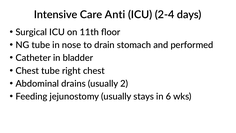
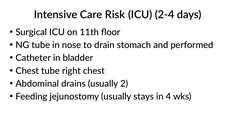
Anti: Anti -> Risk (115, 15)
6: 6 -> 4 (168, 96)
